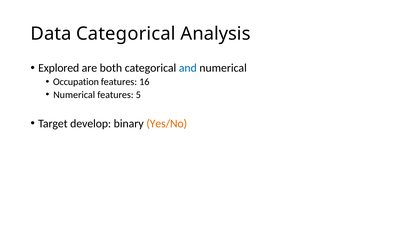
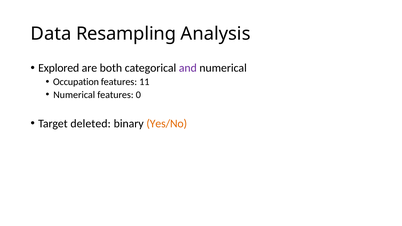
Data Categorical: Categorical -> Resampling (126, 34)
and colour: blue -> purple (188, 68)
16: 16 -> 11 (144, 82)
5: 5 -> 0 (138, 95)
develop: develop -> deleted (91, 124)
